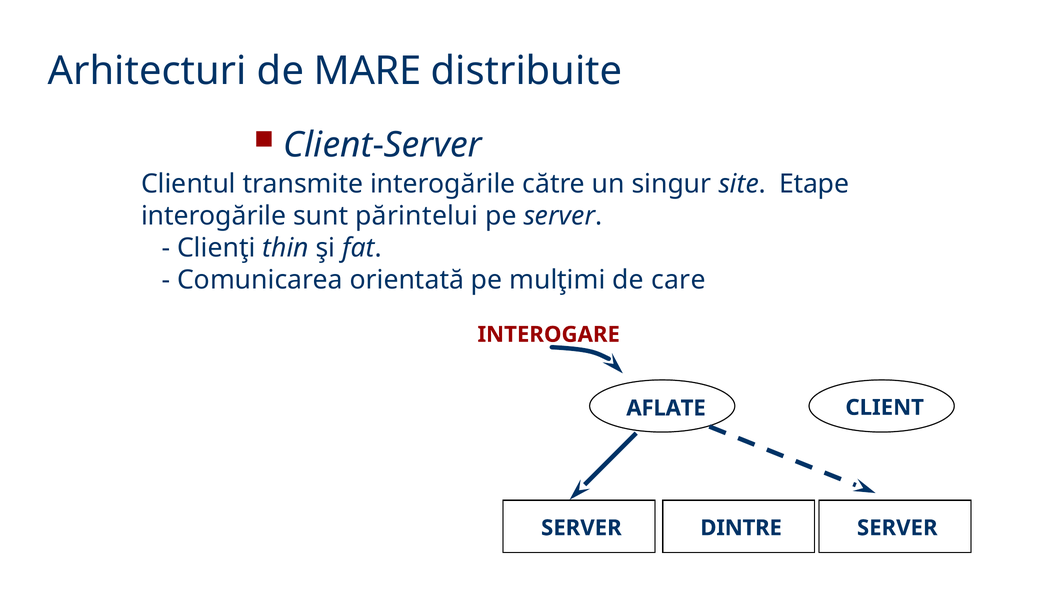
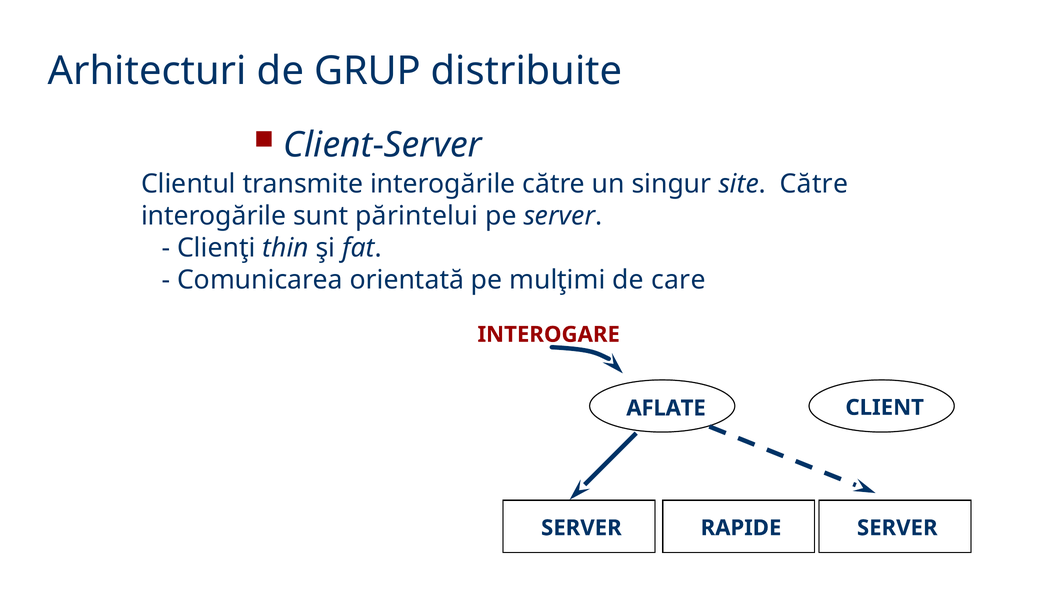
MARE: MARE -> GRUP (368, 71)
site Etape: Etape -> Către (814, 184)
DINTRE: DINTRE -> RAPIDE (741, 527)
